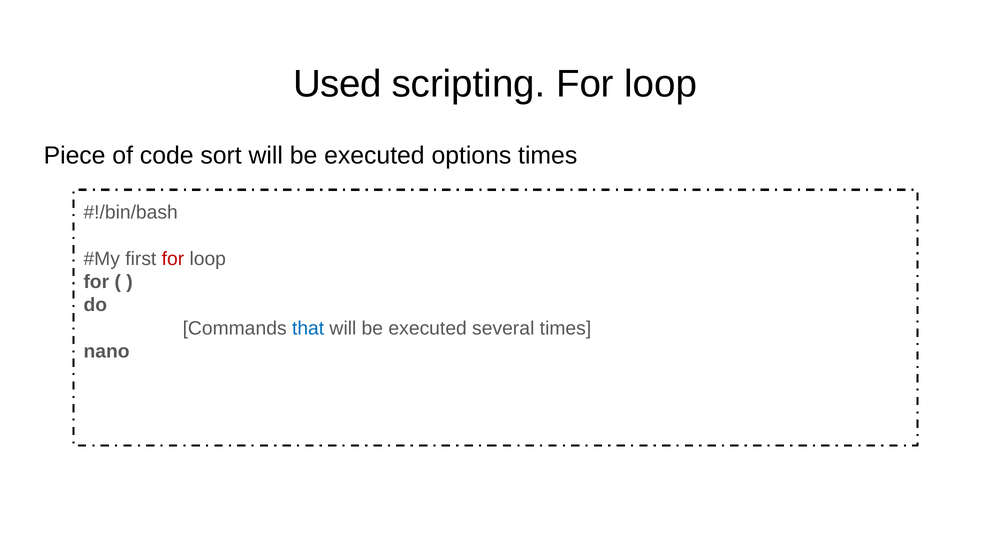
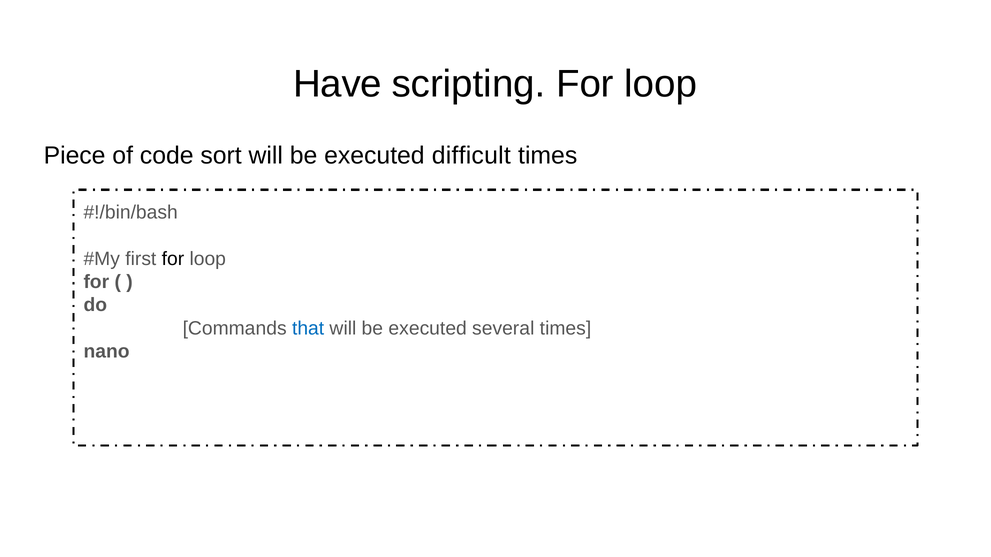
Used: Used -> Have (337, 84)
options: options -> difficult (471, 156)
for colour: red -> black (173, 259)
